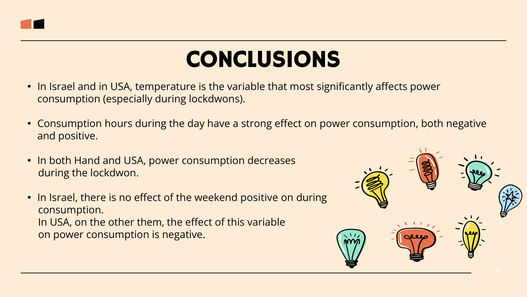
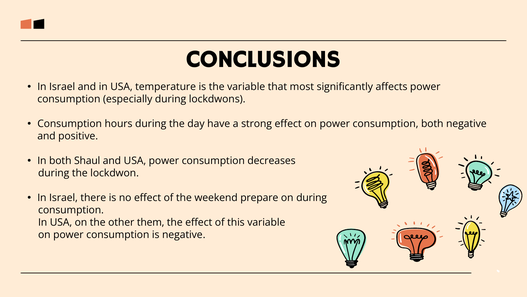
Hand: Hand -> Shaul (87, 161)
weekend positive: positive -> prepare (259, 197)
